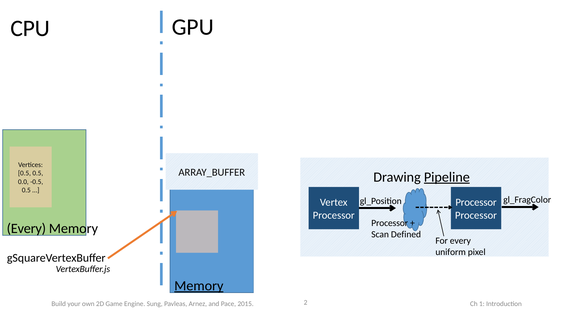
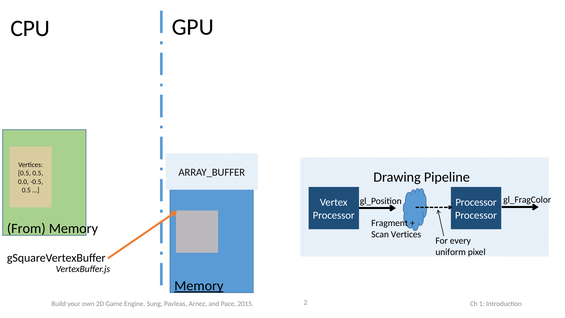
Pipeline underline: present -> none (447, 177)
Processor: Processor -> Fragment (390, 223)
Every: Every -> From (26, 228)
Scan Defined: Defined -> Vertices (406, 234)
